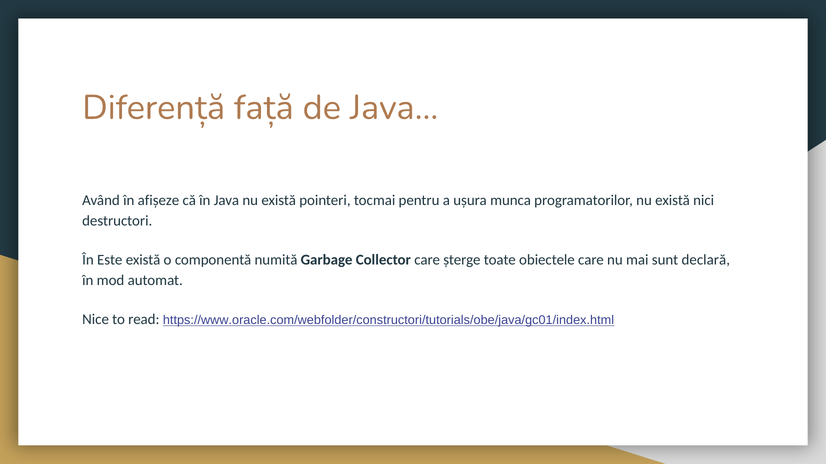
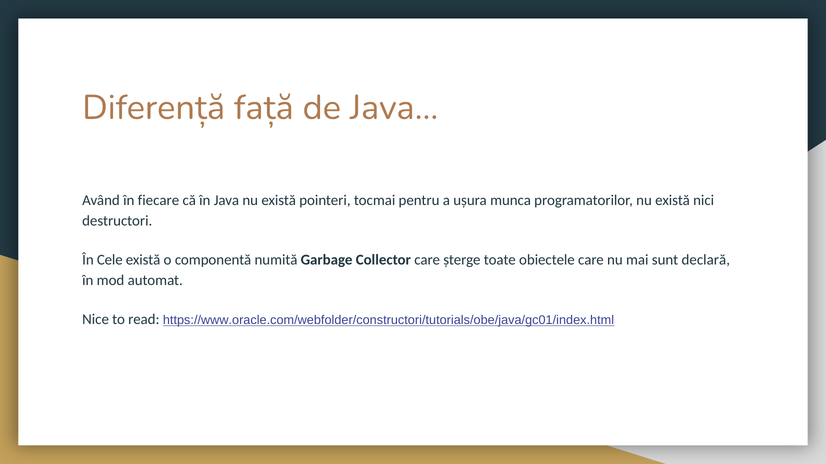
afișeze: afișeze -> fiecare (158, 201)
Este: Este -> Cele (110, 260)
